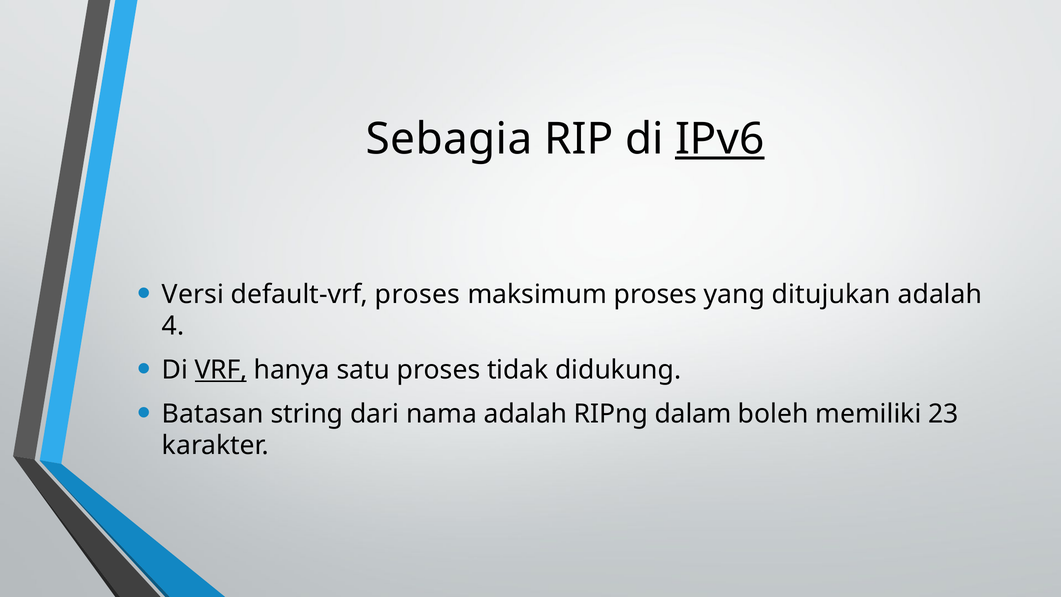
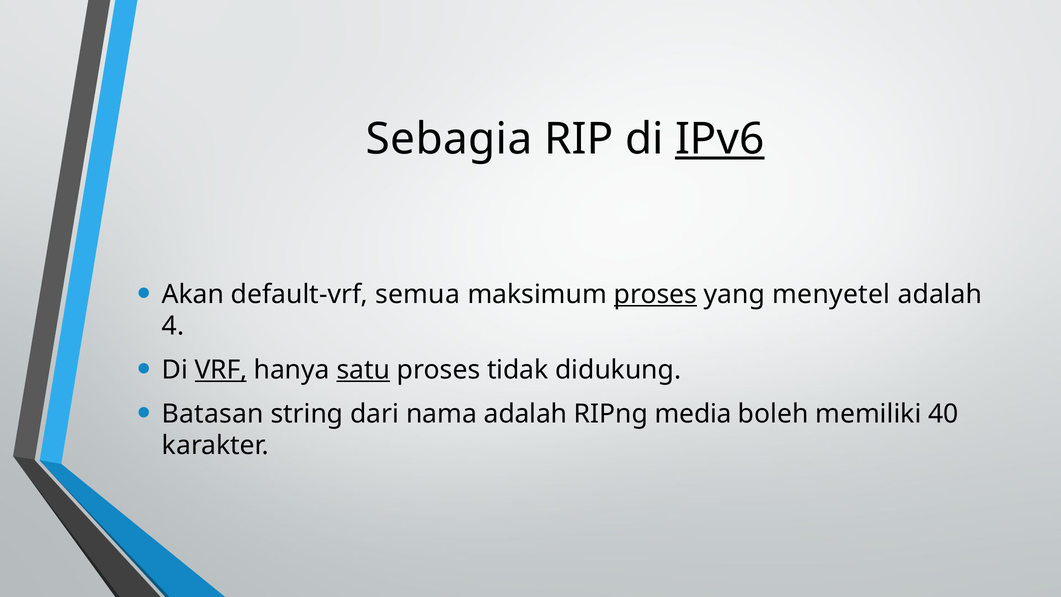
Versi: Versi -> Akan (193, 294)
default-vrf proses: proses -> semua (417, 294)
proses underline: none -> present (655, 294)
ditujukan: ditujukan -> menyetel (831, 294)
satu underline: none -> present (363, 370)
dalam: dalam -> media (693, 414)
23: 23 -> 40 (943, 414)
